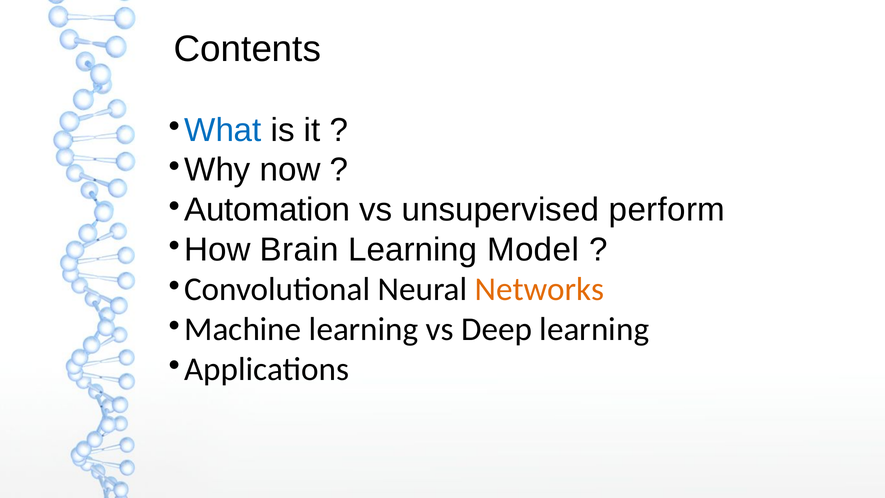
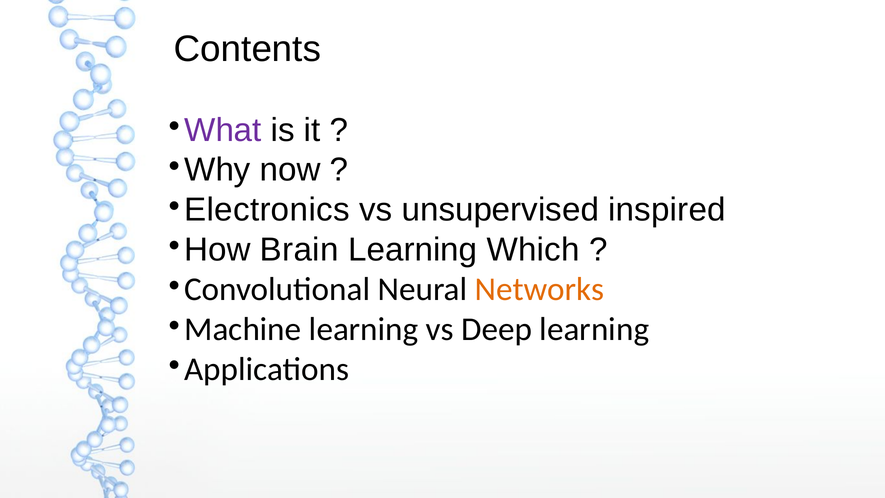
What colour: blue -> purple (223, 130)
Automation: Automation -> Electronics (267, 210)
perform: perform -> inspired (667, 210)
Model: Model -> Which (533, 250)
